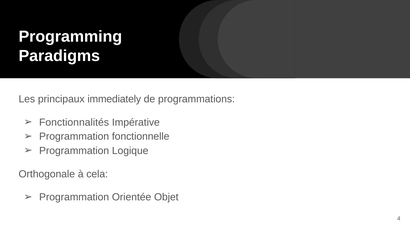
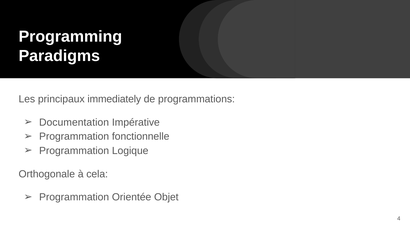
Fonctionnalités: Fonctionnalités -> Documentation (74, 122)
